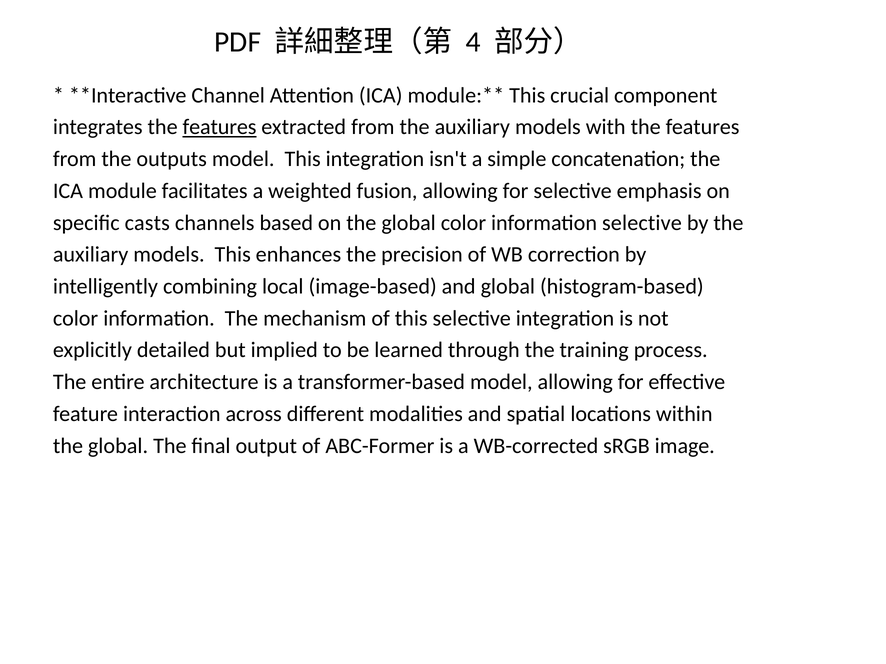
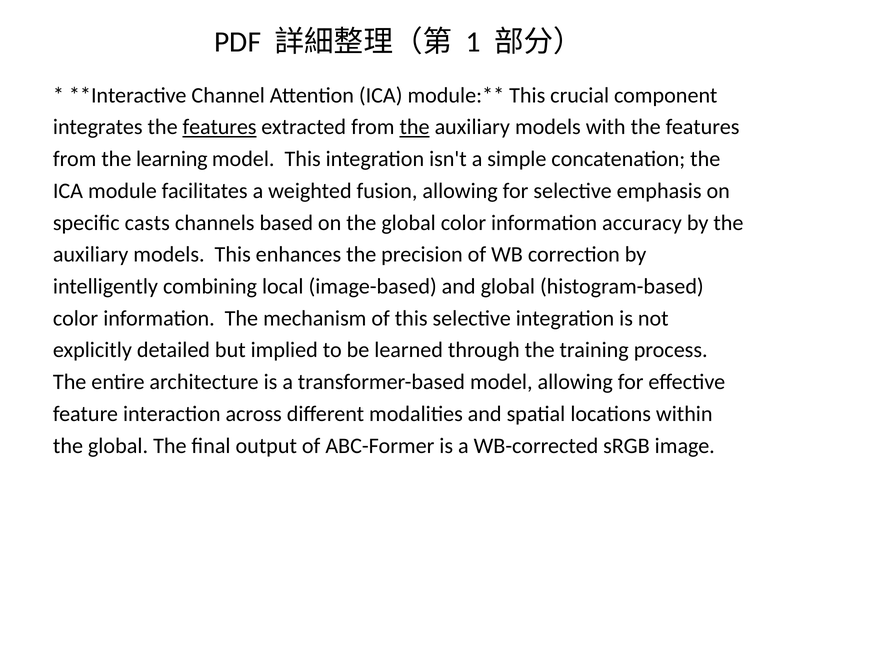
4: 4 -> 1 (473, 42)
the underline: none -> present (415, 127)
outputs: outputs -> learning (172, 159)
information selective: selective -> accuracy (642, 223)
